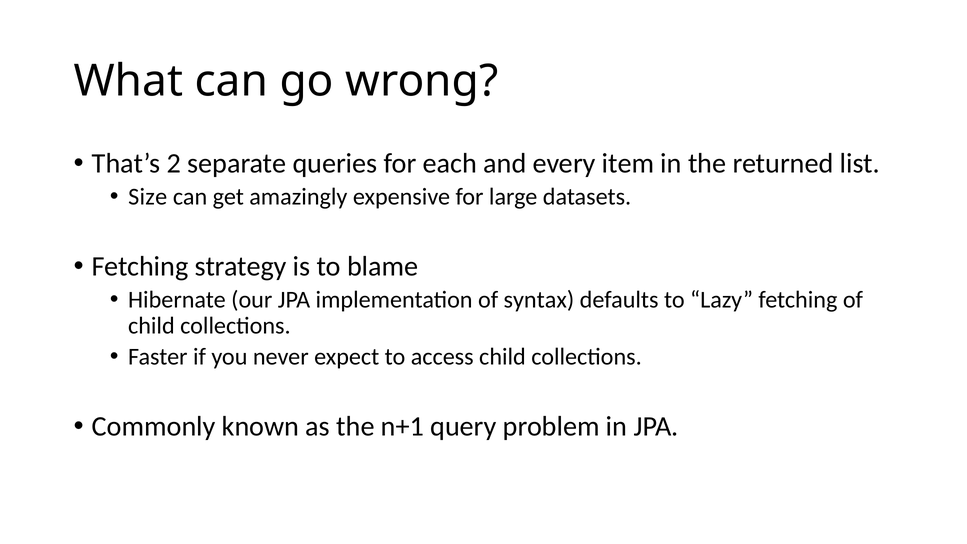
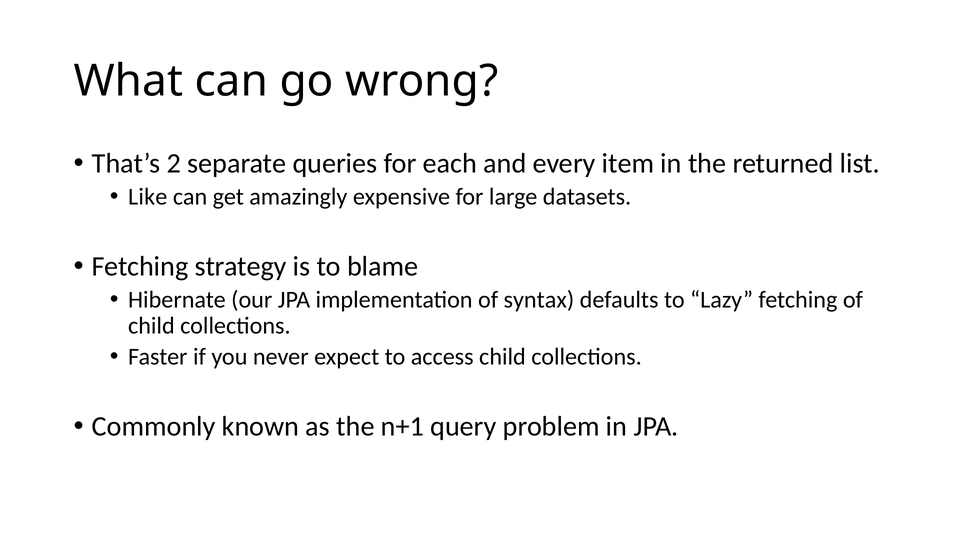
Size: Size -> Like (148, 197)
